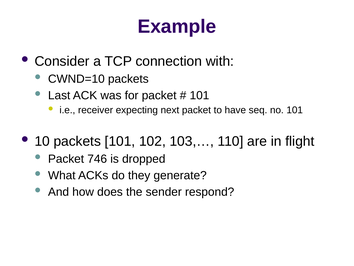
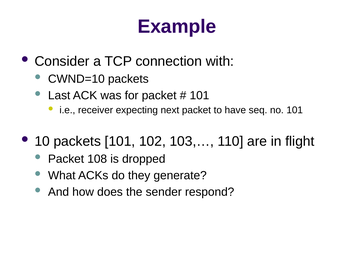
746: 746 -> 108 (97, 159)
